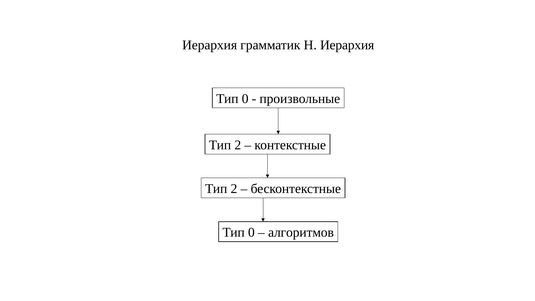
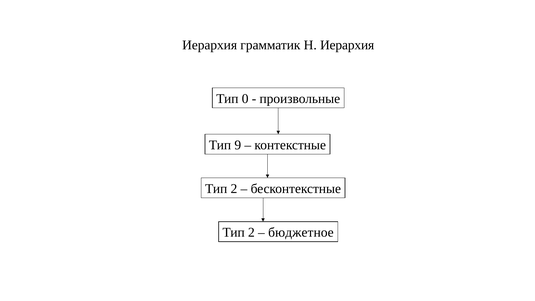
2: 2 -> 9 (238, 145)
0: 0 -> 2 (251, 232)
алгоритмов: алгоритмов -> бюджетное (301, 232)
